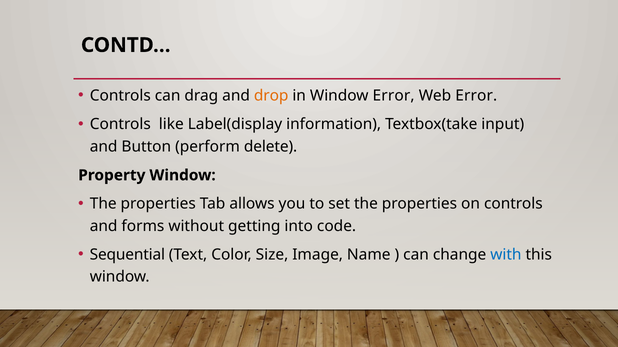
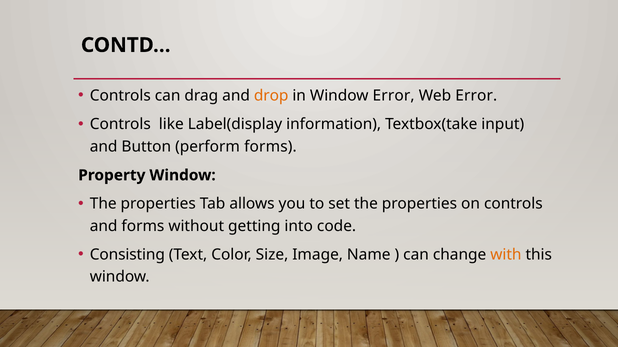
perform delete: delete -> forms (270, 147)
Sequential: Sequential -> Consisting (127, 255)
with colour: blue -> orange (506, 255)
